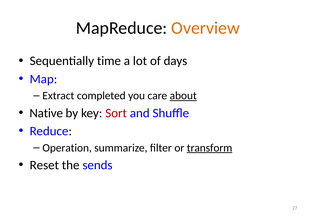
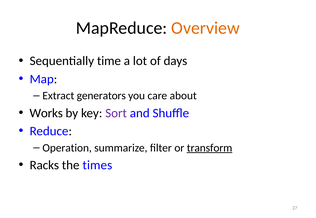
completed: completed -> generators (101, 96)
about underline: present -> none (183, 96)
Native: Native -> Works (46, 113)
Sort colour: red -> purple (116, 113)
Reset: Reset -> Racks (44, 166)
sends: sends -> times (97, 166)
